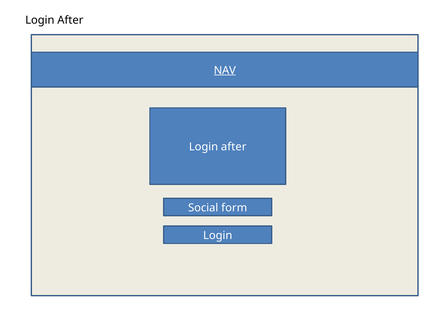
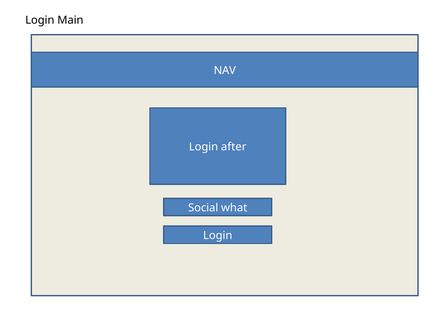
After: After -> Main (70, 20)
NAV underline: present -> none (225, 70)
form: form -> what (234, 208)
